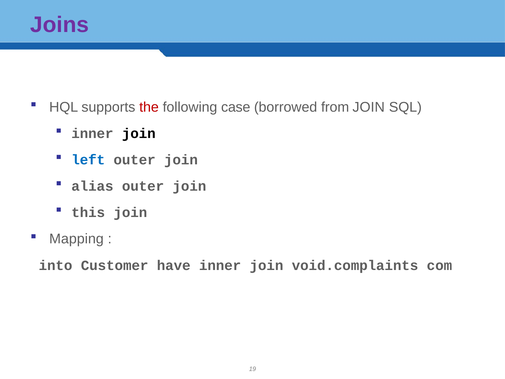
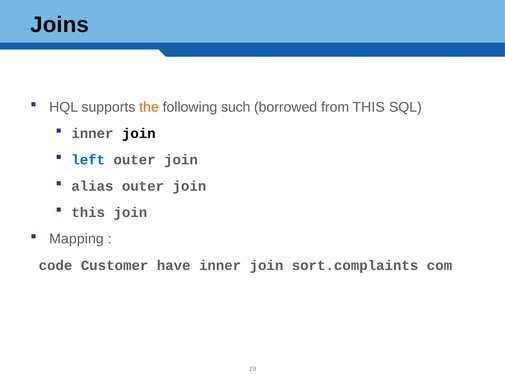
Joins colour: purple -> black (60, 25)
the colour: red -> orange (149, 107)
case: case -> such (236, 107)
from JOIN: JOIN -> THIS (369, 107)
into: into -> code (56, 265)
void.complaints: void.complaints -> sort.complaints (355, 265)
